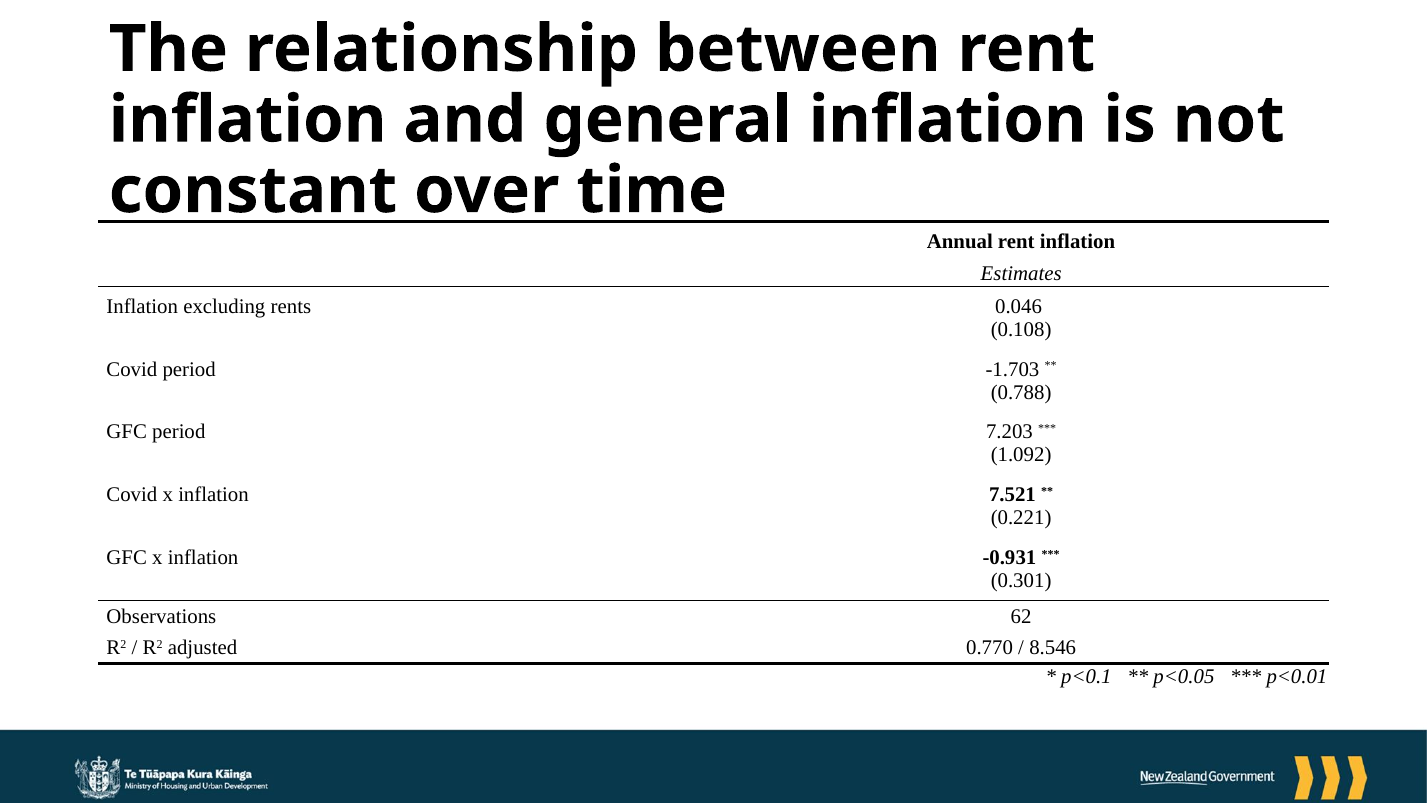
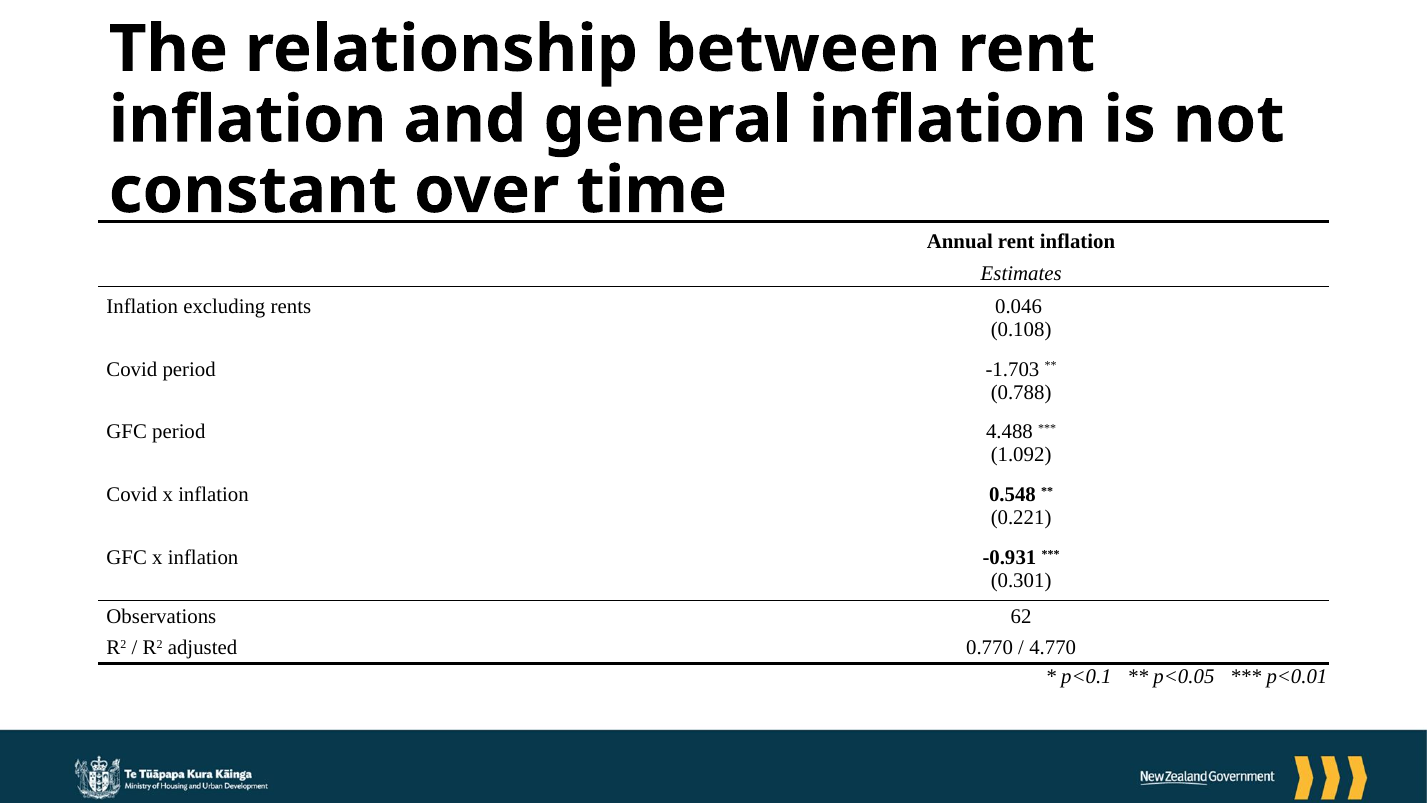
7.203: 7.203 -> 4.488 (1009, 432)
7.521: 7.521 -> 0.548 (1012, 495)
8.546: 8.546 -> 4.770 (1053, 648)
